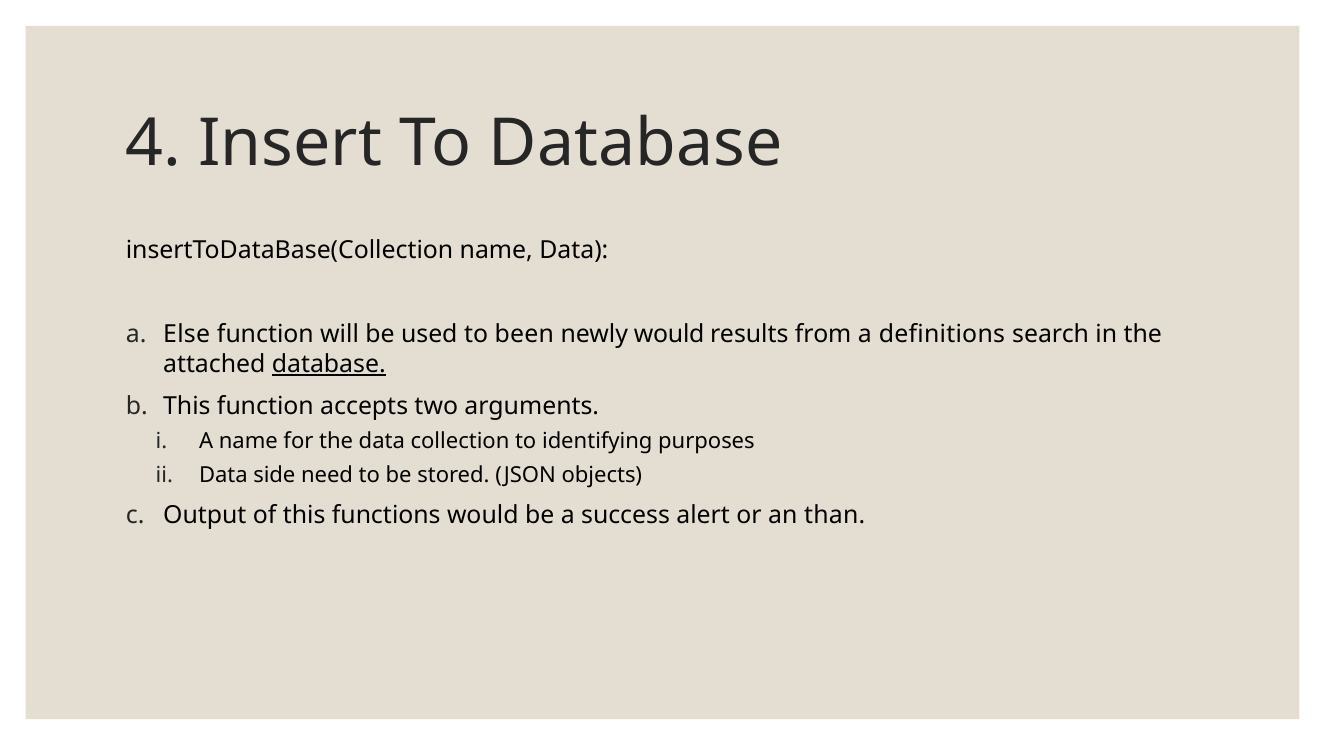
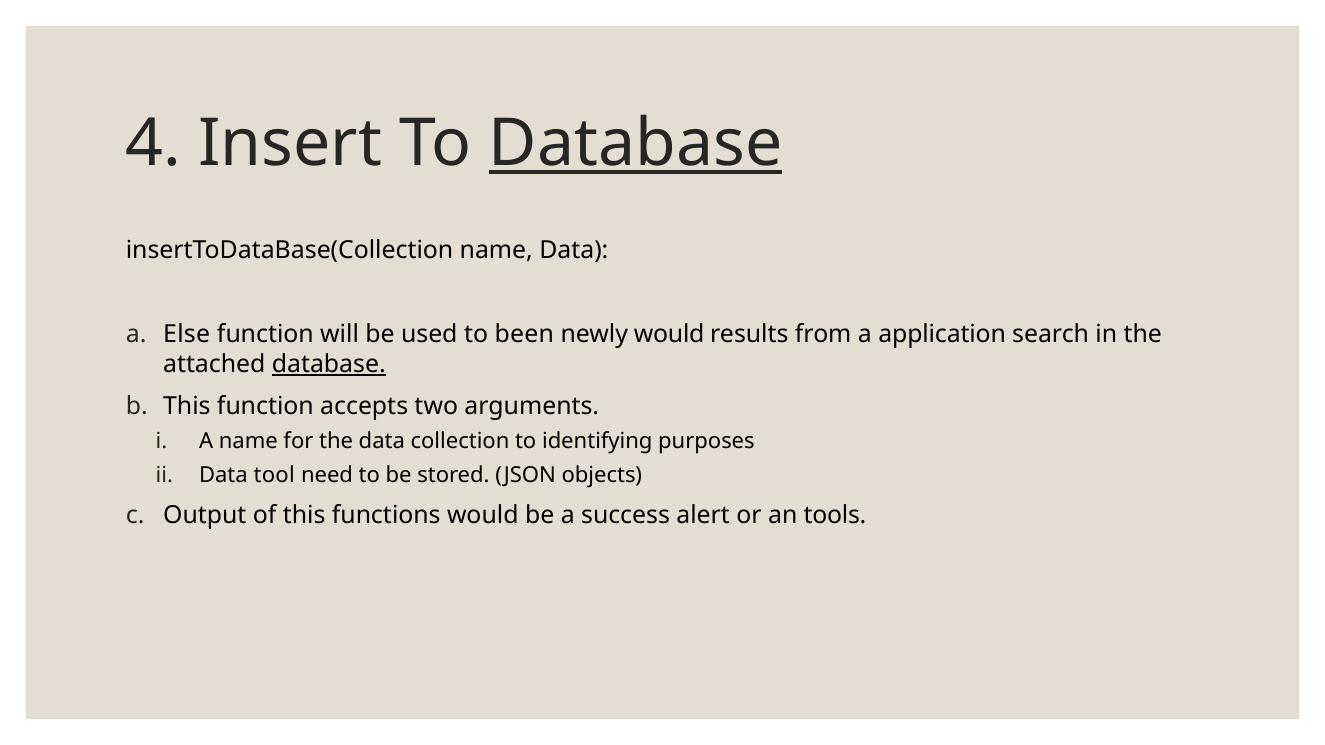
Database underline: none -> present (636, 144)
definitions: definitions -> application (942, 335)
side: side -> tool (274, 475)
than: than -> tools (835, 516)
